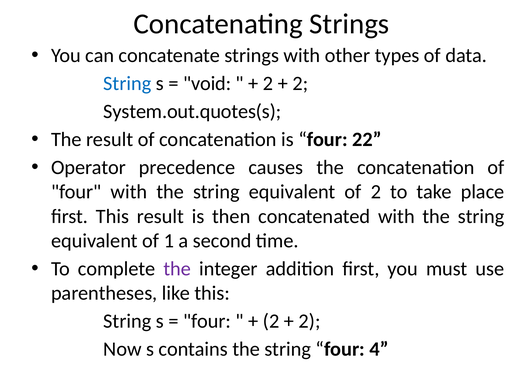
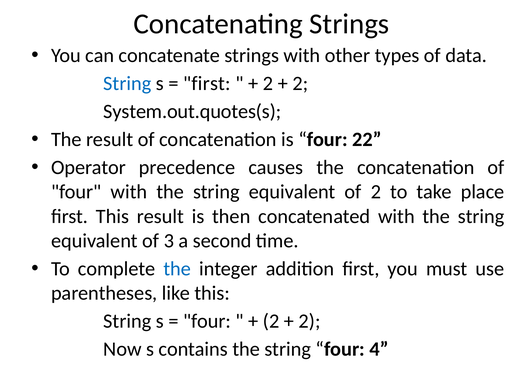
void: void -> first (207, 84)
1: 1 -> 3 (169, 241)
the colour: purple -> blue (177, 269)
